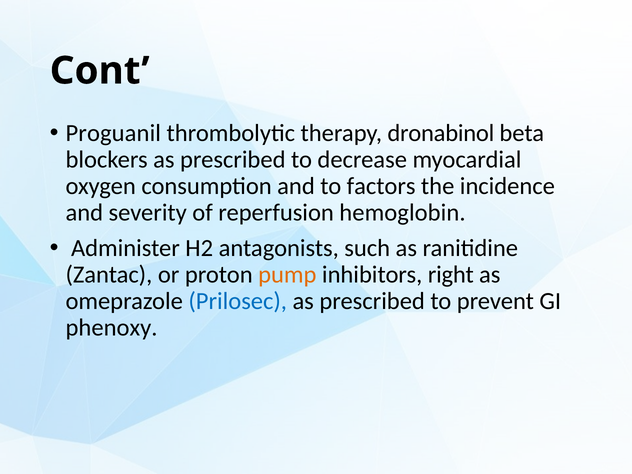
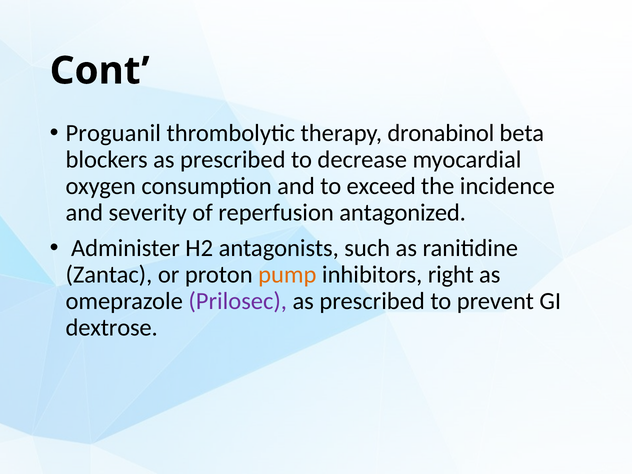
factors: factors -> exceed (381, 186)
hemoglobin: hemoglobin -> antagonized (403, 213)
Prilosec colour: blue -> purple (238, 301)
phenoxy: phenoxy -> dextrose (112, 328)
